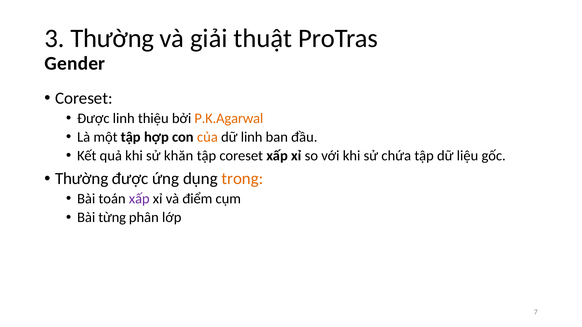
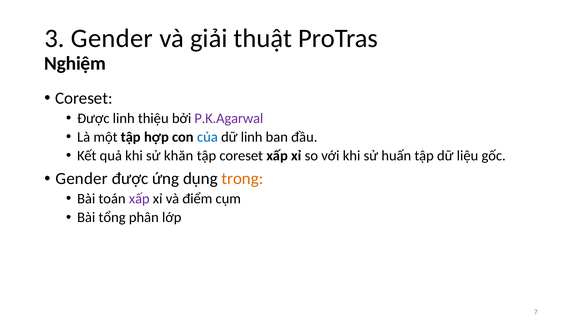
3 Thường: Thường -> Gender (112, 38)
Gender: Gender -> Nghiệm (75, 63)
P.K.Agarwal colour: orange -> purple (229, 118)
của colour: orange -> blue (207, 137)
chứa: chứa -> huấn (396, 156)
Thường: Thường -> Gender (82, 179)
từng: từng -> tổng (112, 218)
